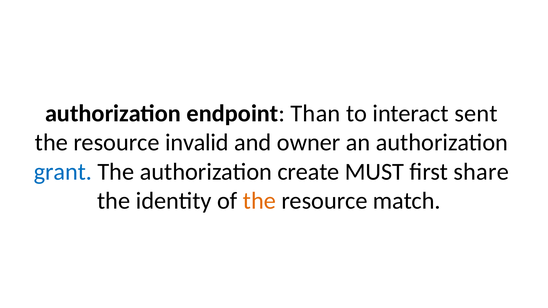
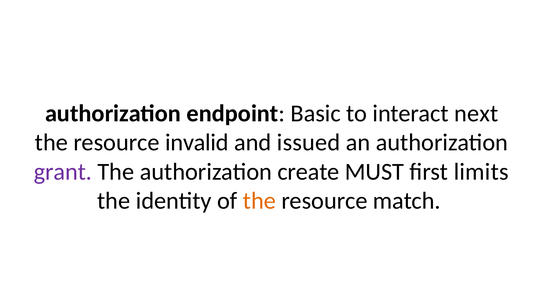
Than: Than -> Basic (316, 113)
sent: sent -> next (476, 113)
owner: owner -> issued (309, 143)
grant colour: blue -> purple (63, 172)
share: share -> limits (481, 172)
